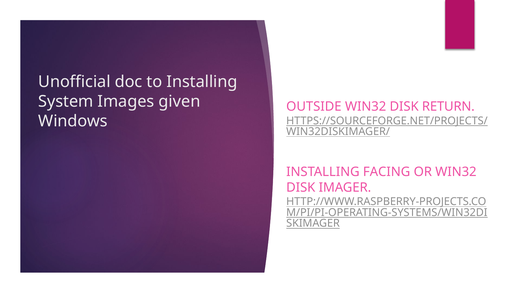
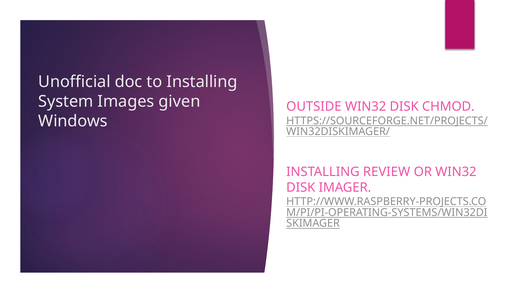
RETURN: RETURN -> CHMOD (448, 106)
FACING: FACING -> REVIEW (387, 171)
